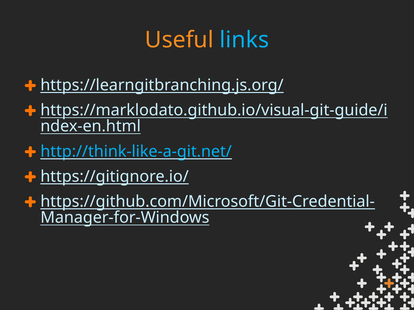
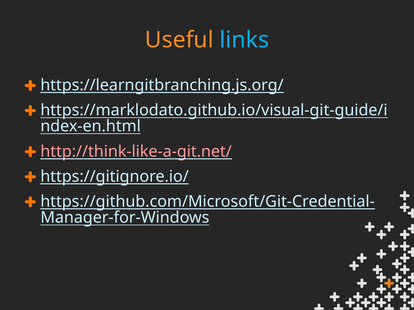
http://think-like-a-git.net/ colour: light blue -> pink (136, 152)
